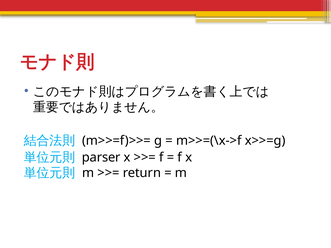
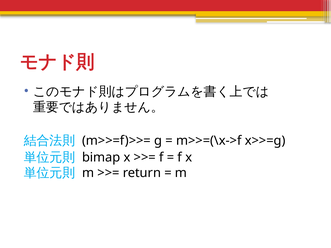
parser: parser -> bimap (101, 158)
